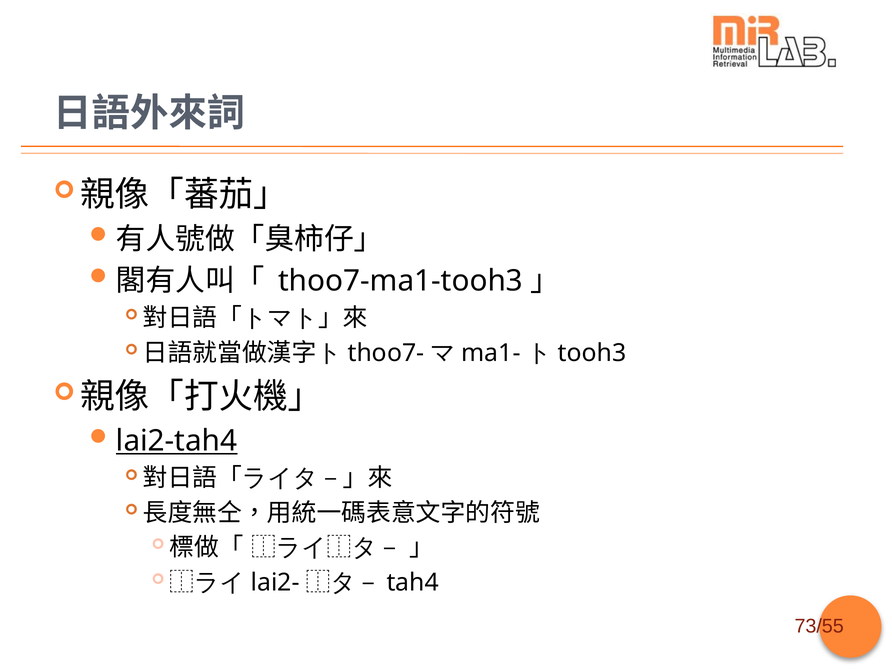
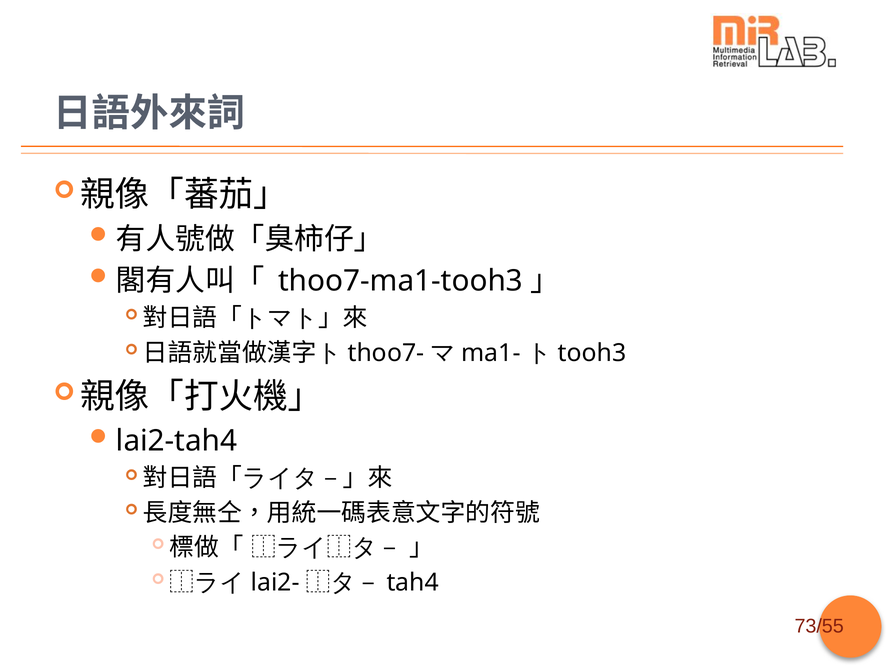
lai2-tah4 underline: present -> none (177, 441)
